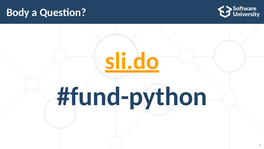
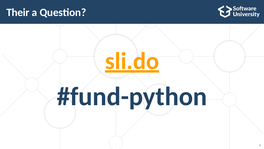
Body: Body -> Their (18, 13)
